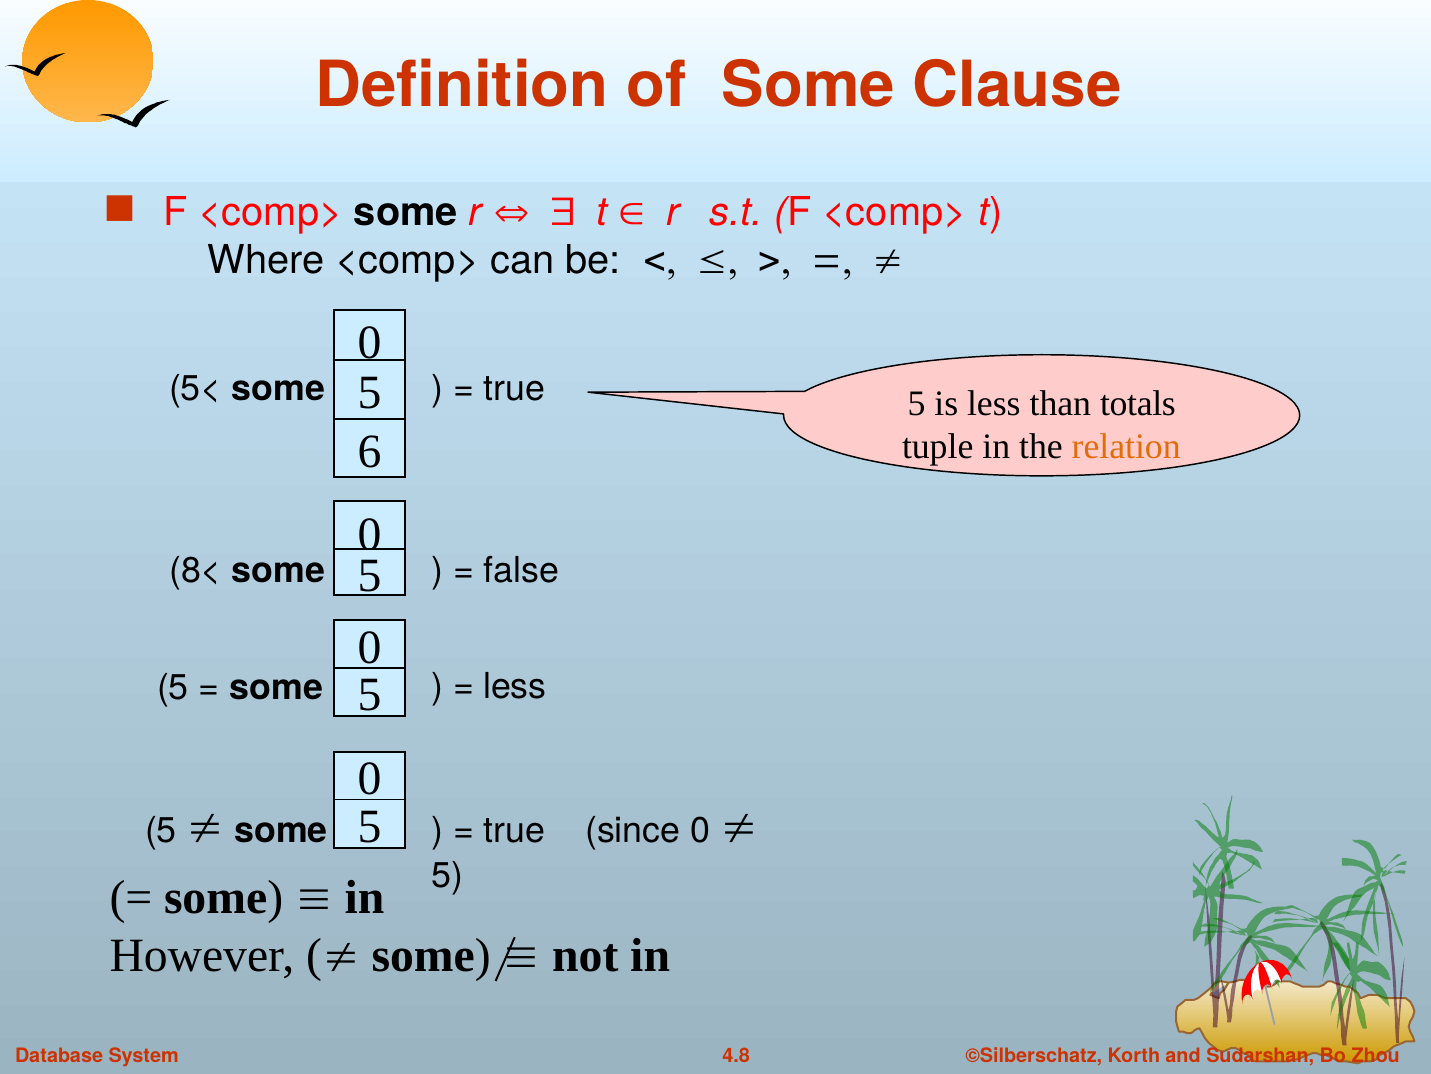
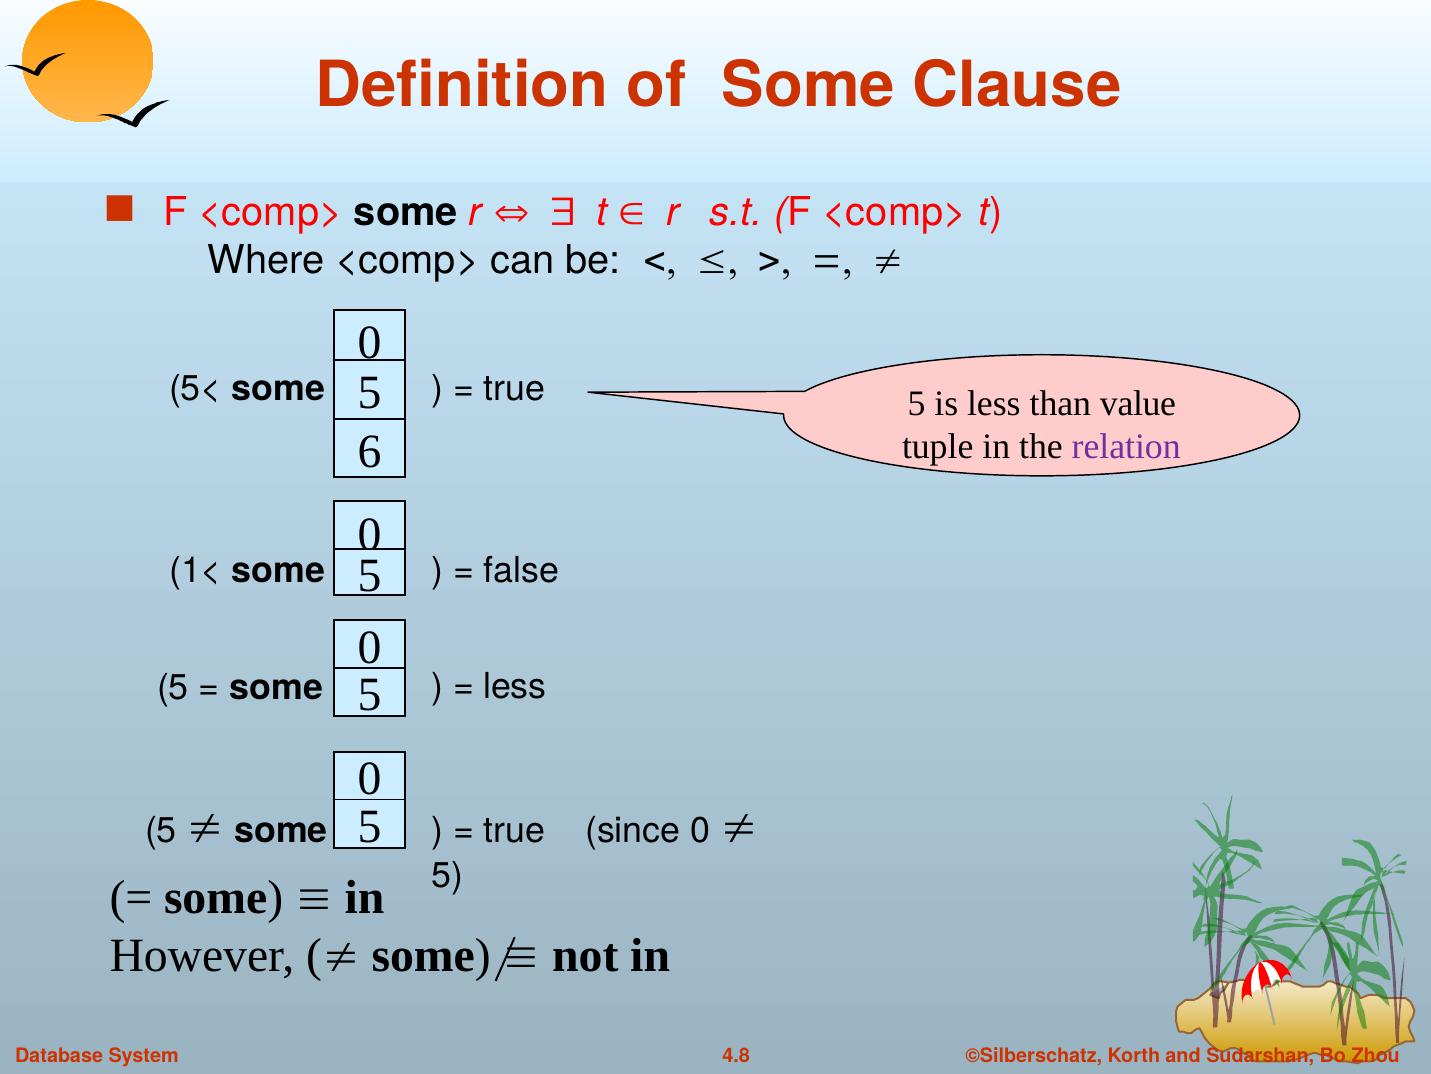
totals: totals -> value (1138, 403)
relation colour: orange -> purple (1126, 446)
8<: 8< -> 1< (195, 571)
